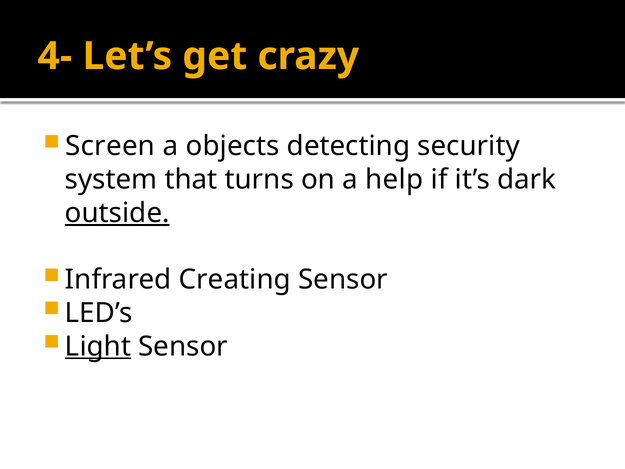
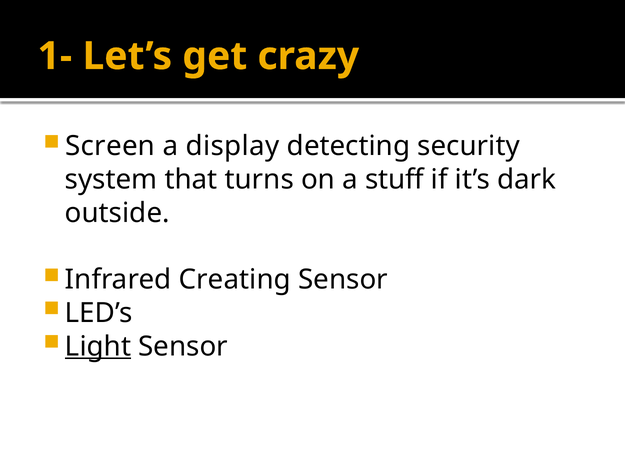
4-: 4- -> 1- (55, 56)
objects: objects -> display (233, 146)
help: help -> stuff (395, 180)
outside underline: present -> none (117, 213)
